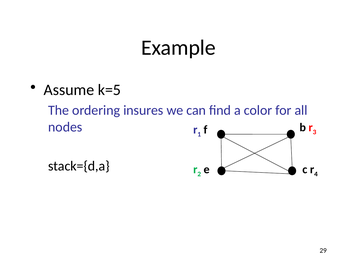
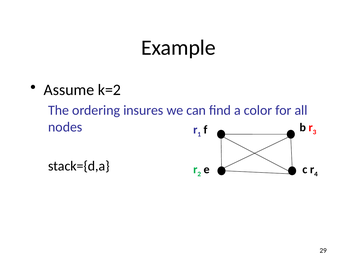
k=5: k=5 -> k=2 (109, 90)
